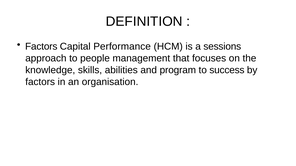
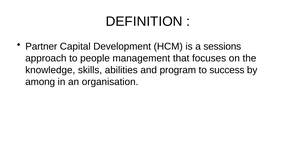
Factors: Factors -> Partner (41, 47)
Performance: Performance -> Development (122, 47)
factors: factors -> among (40, 82)
